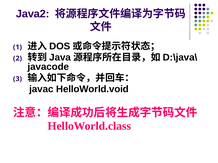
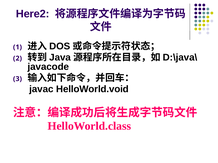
Java2: Java2 -> Here2 (33, 14)
